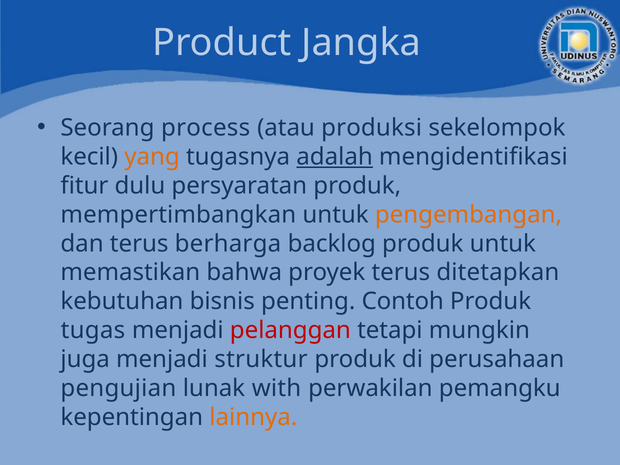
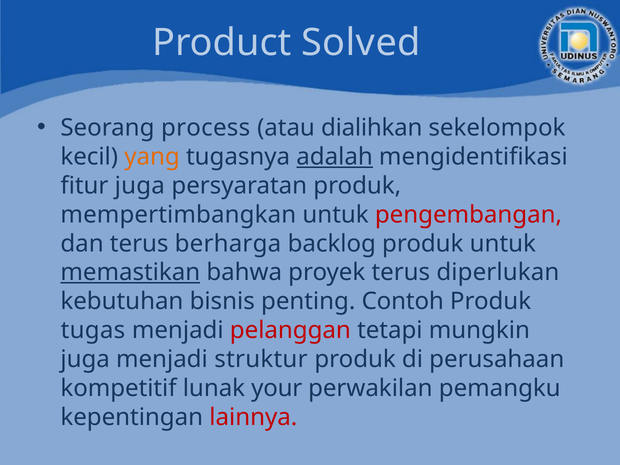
Jangka: Jangka -> Solved (361, 43)
produksi: produksi -> dialihkan (372, 128)
fitur dulu: dulu -> juga (140, 186)
pengembangan colour: orange -> red (468, 215)
memastikan underline: none -> present (130, 273)
ditetapkan: ditetapkan -> diperlukan (498, 273)
pengujian: pengujian -> kompetitif (119, 388)
with: with -> your (277, 388)
lainnya colour: orange -> red (253, 417)
